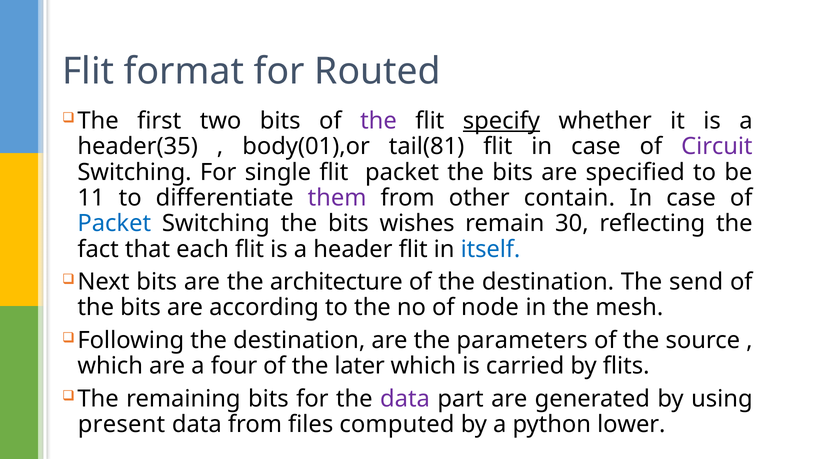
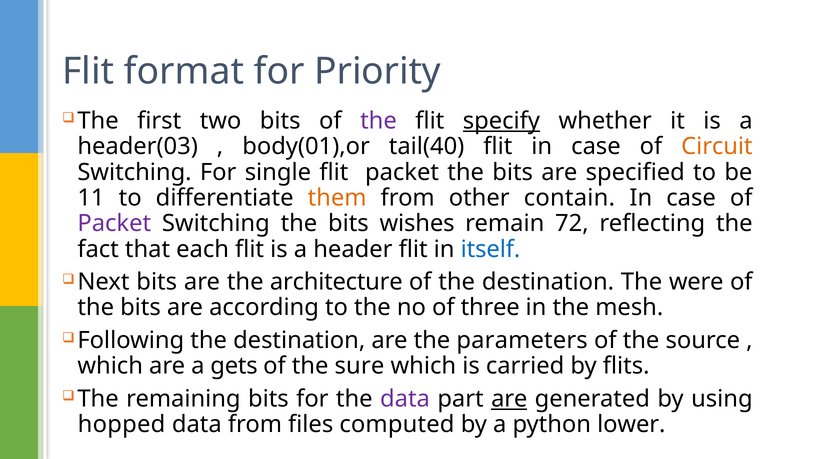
Routed: Routed -> Priority (378, 71)
header(35: header(35 -> header(03 (138, 146)
tail(81: tail(81 -> tail(40 (427, 146)
Circuit colour: purple -> orange (717, 146)
them colour: purple -> orange (337, 198)
Packet colour: blue -> purple (114, 223)
30: 30 -> 72 (572, 223)
send: send -> were (696, 282)
node: node -> three (490, 307)
four: four -> gets (234, 366)
later: later -> sure (359, 366)
are underline: none -> present (509, 398)
present: present -> hopped (122, 424)
